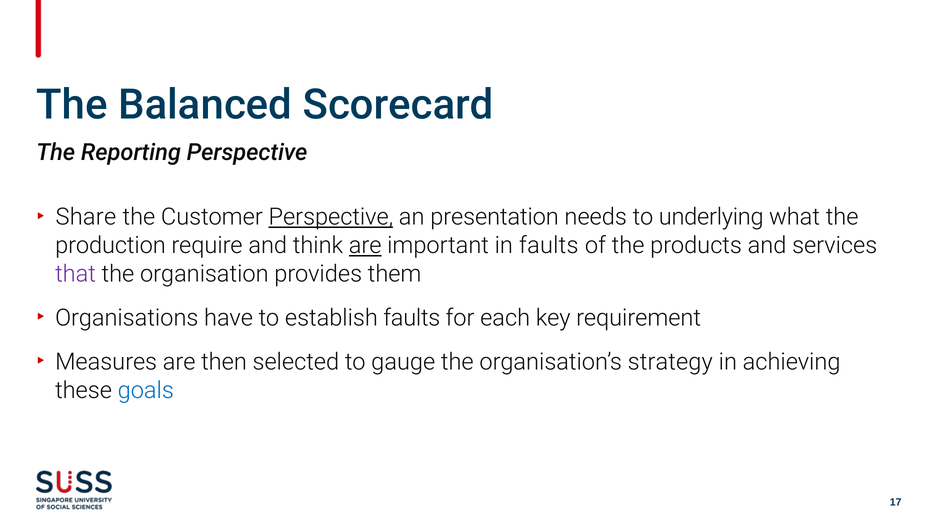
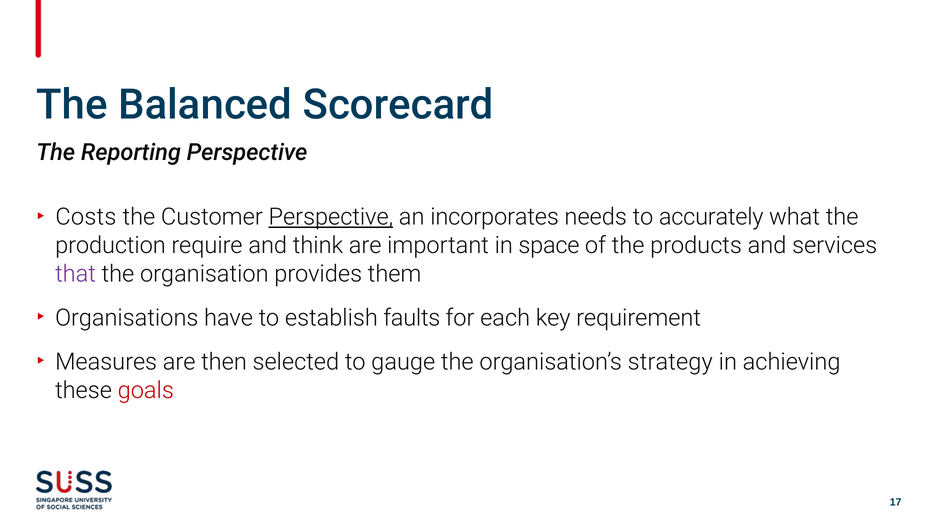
Share: Share -> Costs (86, 217)
presentation: presentation -> incorporates (495, 217)
underlying: underlying -> accurately (711, 217)
are underline: present -> none (365, 246)
in faults: faults -> space (549, 246)
goals colour: blue -> red (146, 390)
